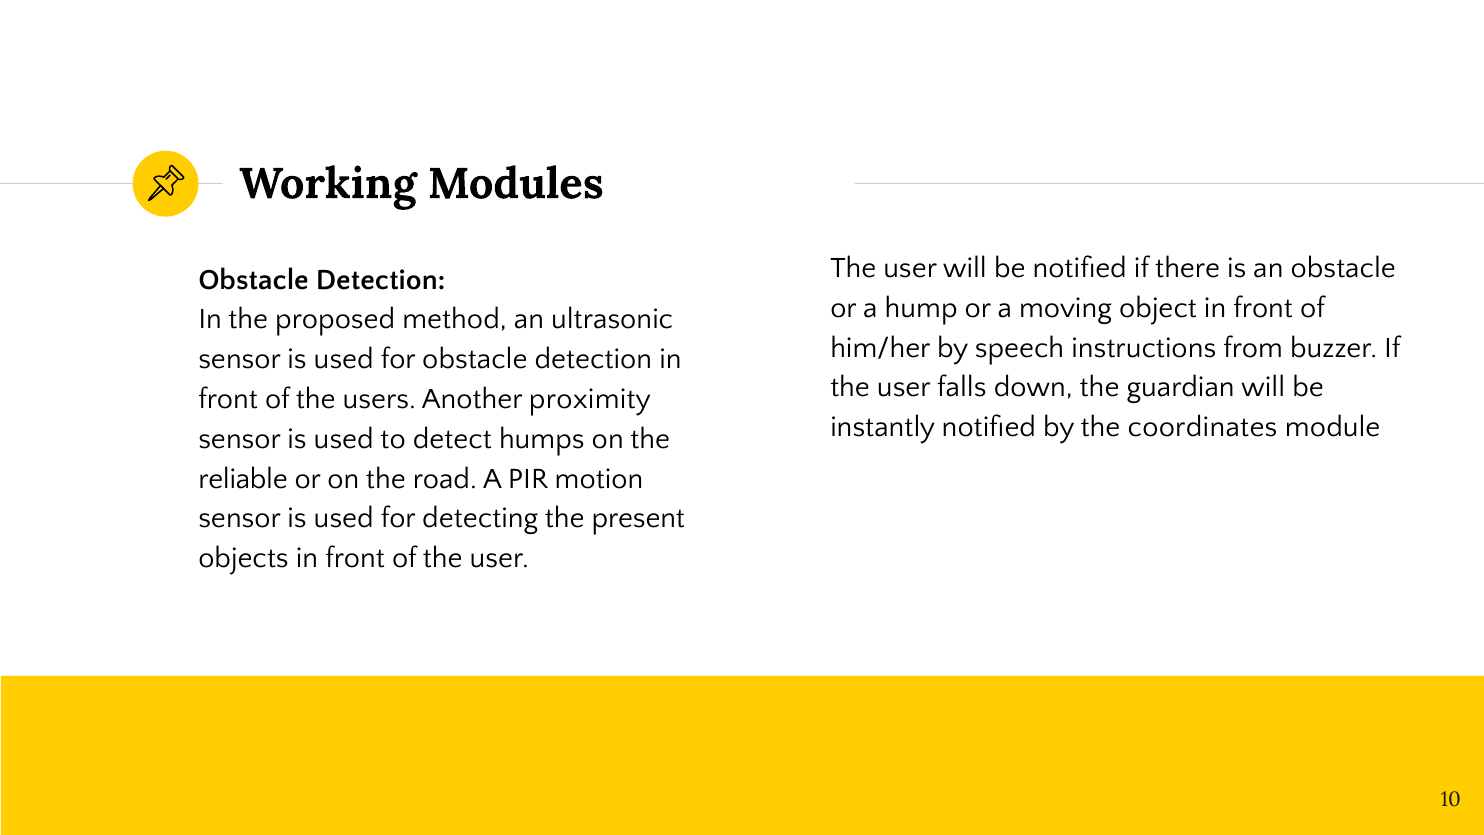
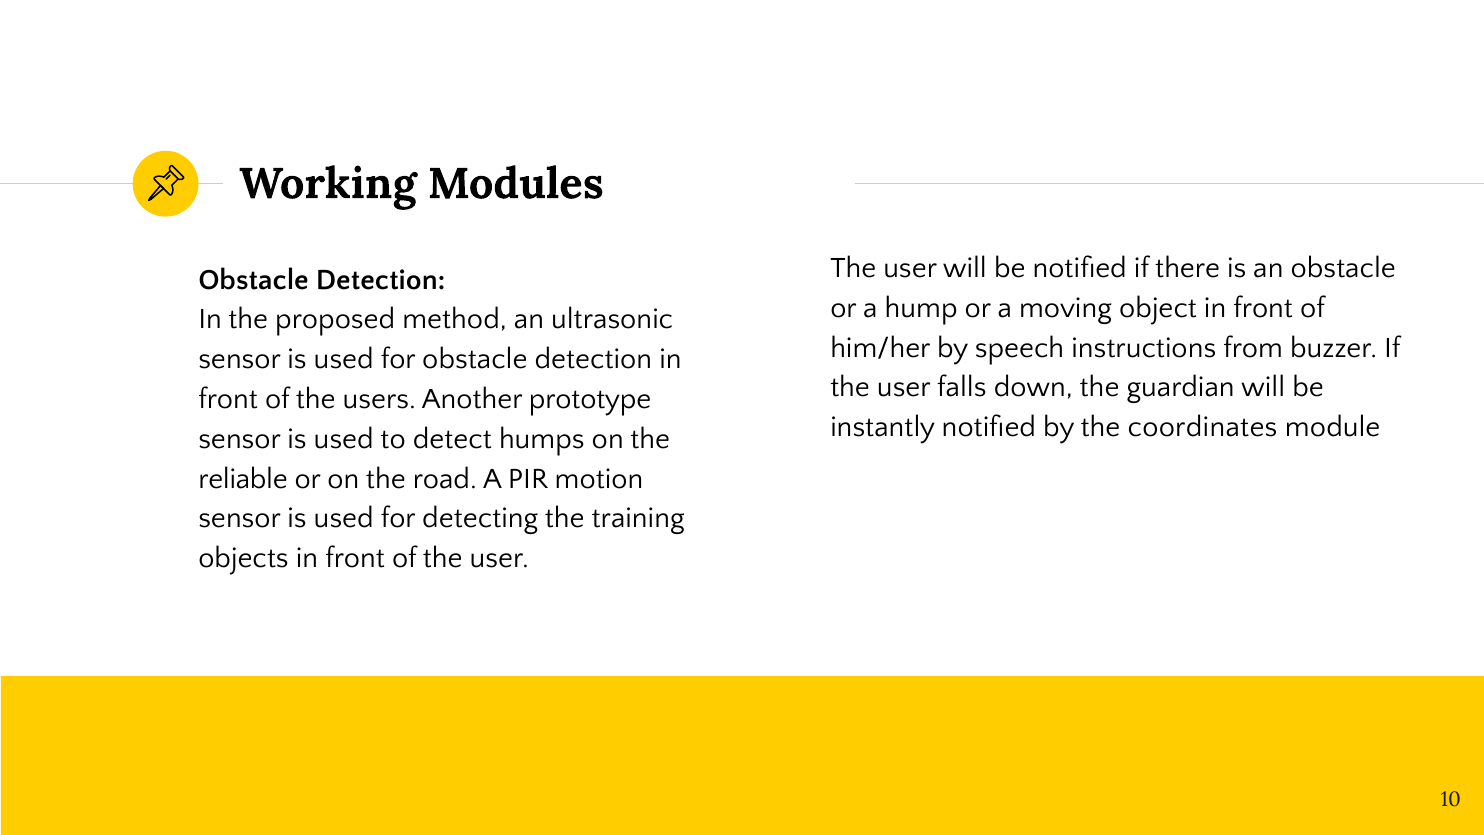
proximity: proximity -> prototype (590, 399)
present: present -> training (638, 518)
